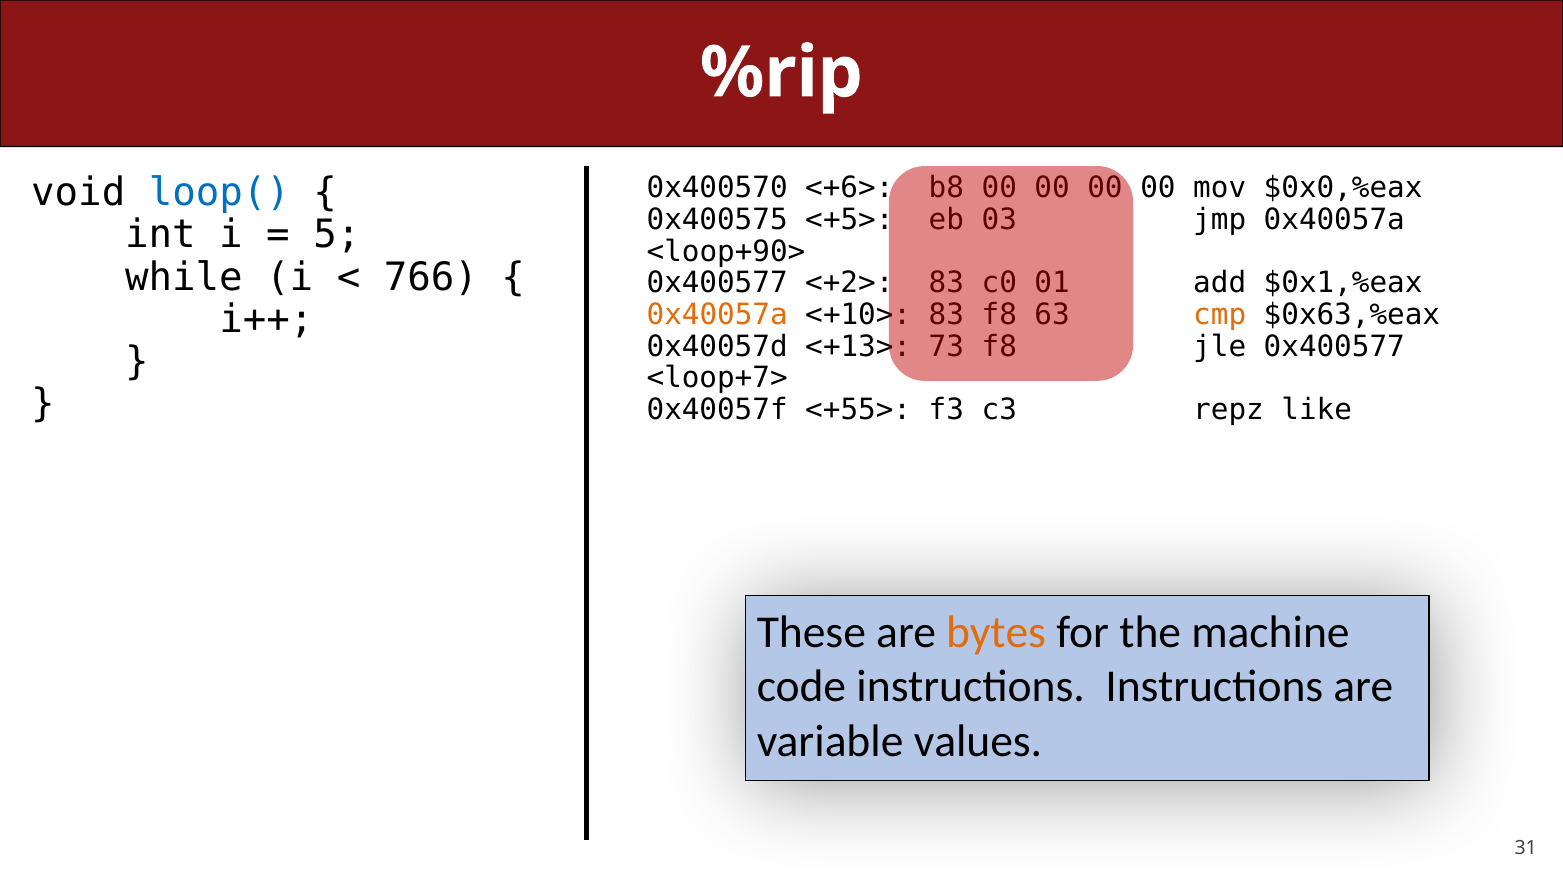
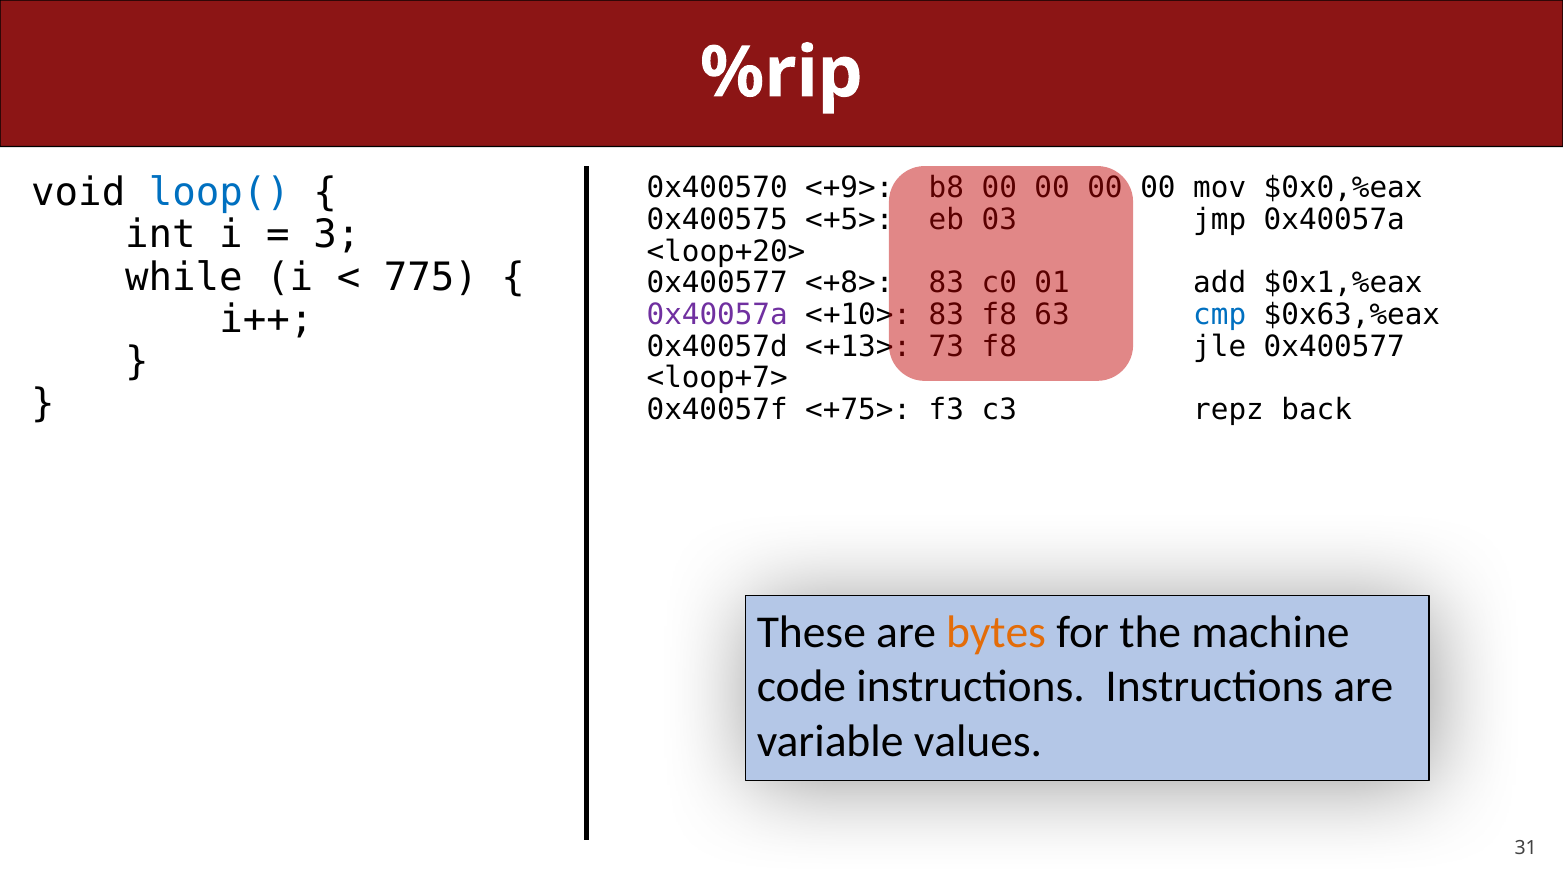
<+6>: <+6> -> <+9> (849, 188)
5: 5 -> 3 (337, 235)
<loop+90>: <loop+90> -> <loop+20> (726, 251)
766: 766 -> 775 (431, 277)
<+2>: <+2> -> <+8> (849, 283)
0x40057a colour: orange -> purple (717, 315)
cmp colour: orange -> blue (1220, 315)
<+55>: <+55> -> <+75> (858, 410)
like: like -> back (1317, 410)
